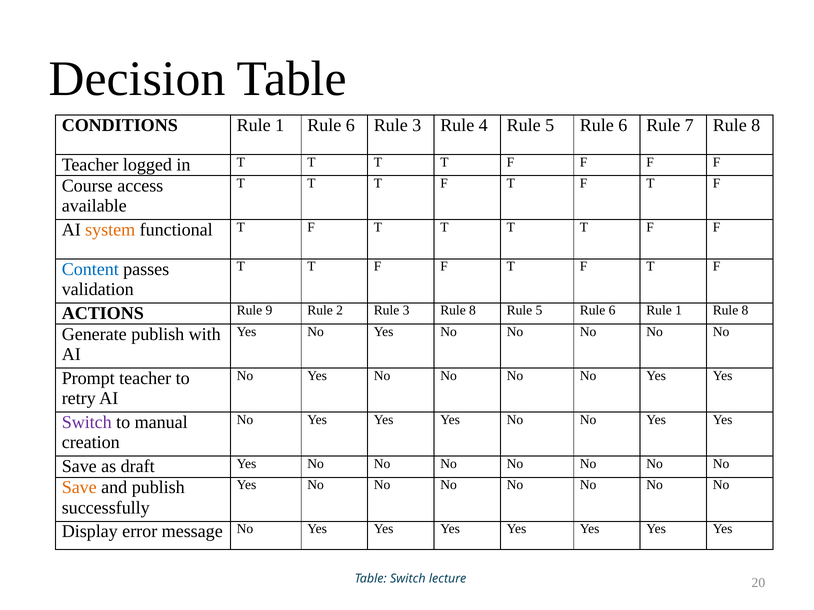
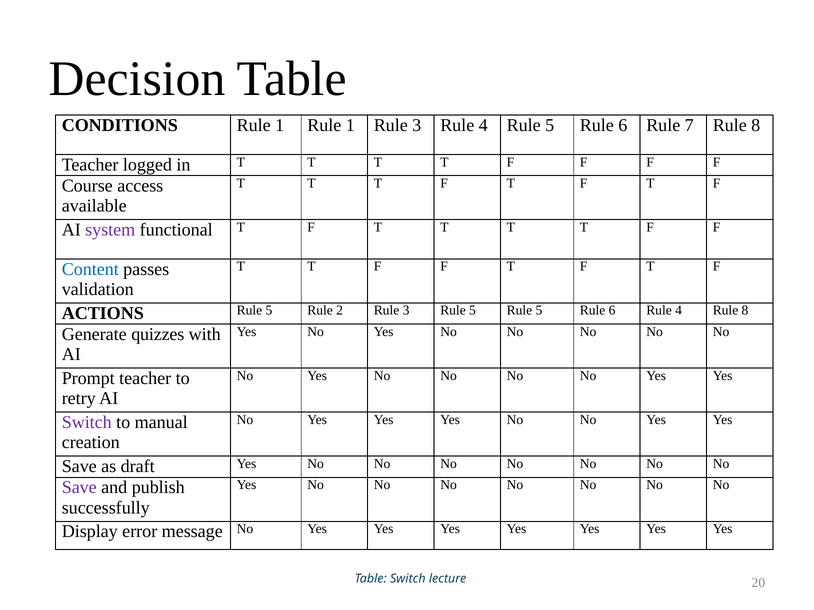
1 Rule 6: 6 -> 1 (350, 125)
system colour: orange -> purple (110, 230)
ACTIONS Rule 9: 9 -> 5 (269, 311)
3 Rule 8: 8 -> 5 (473, 311)
6 Rule 1: 1 -> 4 (679, 311)
Generate publish: publish -> quizzes (158, 335)
Save colour: orange -> purple (79, 488)
